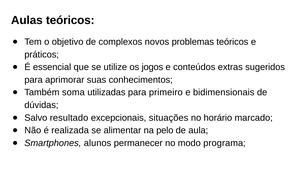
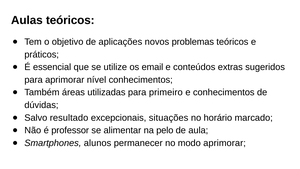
complexos: complexos -> aplicações (120, 42)
jogos: jogos -> email (152, 67)
suas: suas -> nível (97, 80)
soma: soma -> áreas (73, 92)
e bidimensionais: bidimensionais -> conhecimentos (224, 92)
realizada: realizada -> professor (70, 130)
modo programa: programa -> aprimorar (225, 143)
